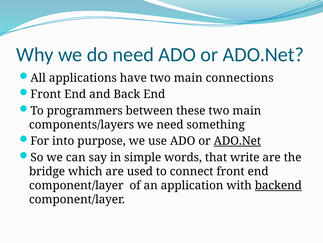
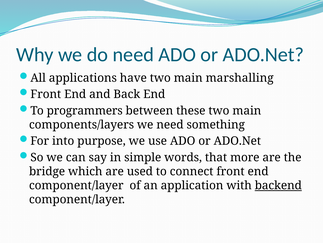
connections: connections -> marshalling (240, 78)
ADO.Net underline: present -> none (237, 141)
write: write -> more (245, 157)
